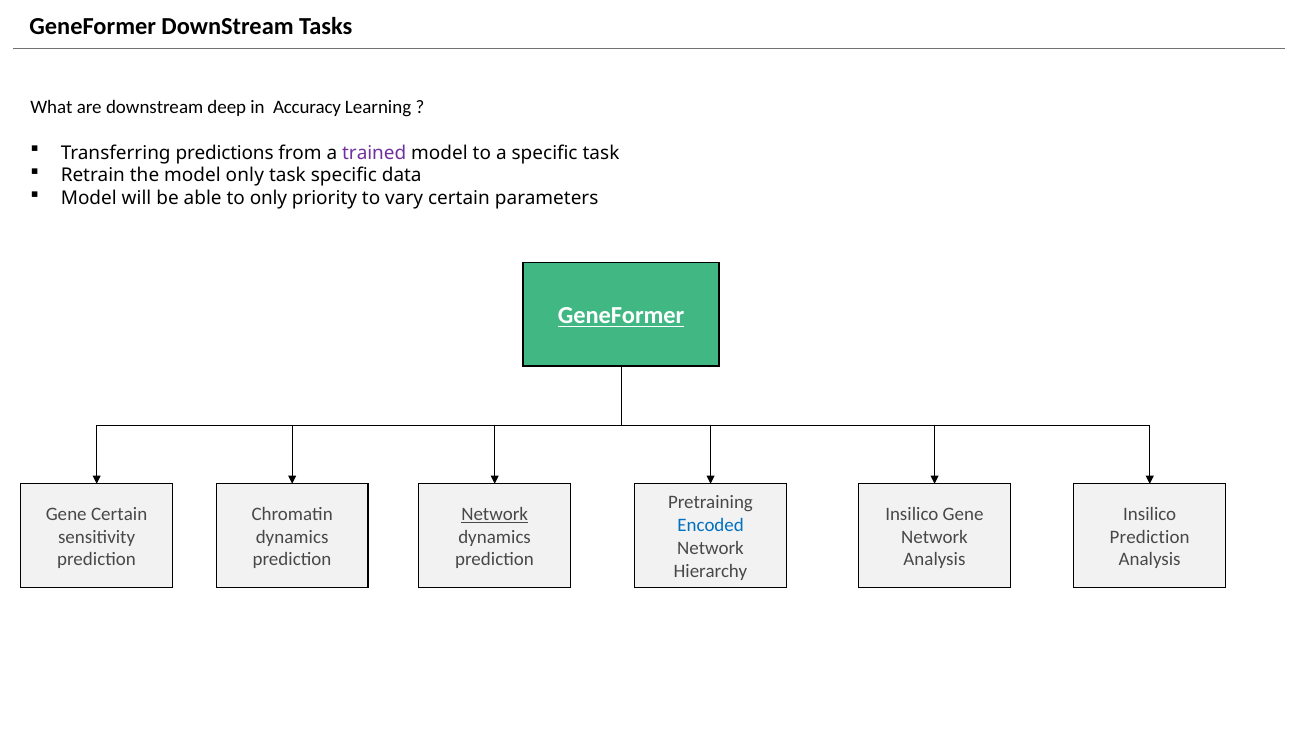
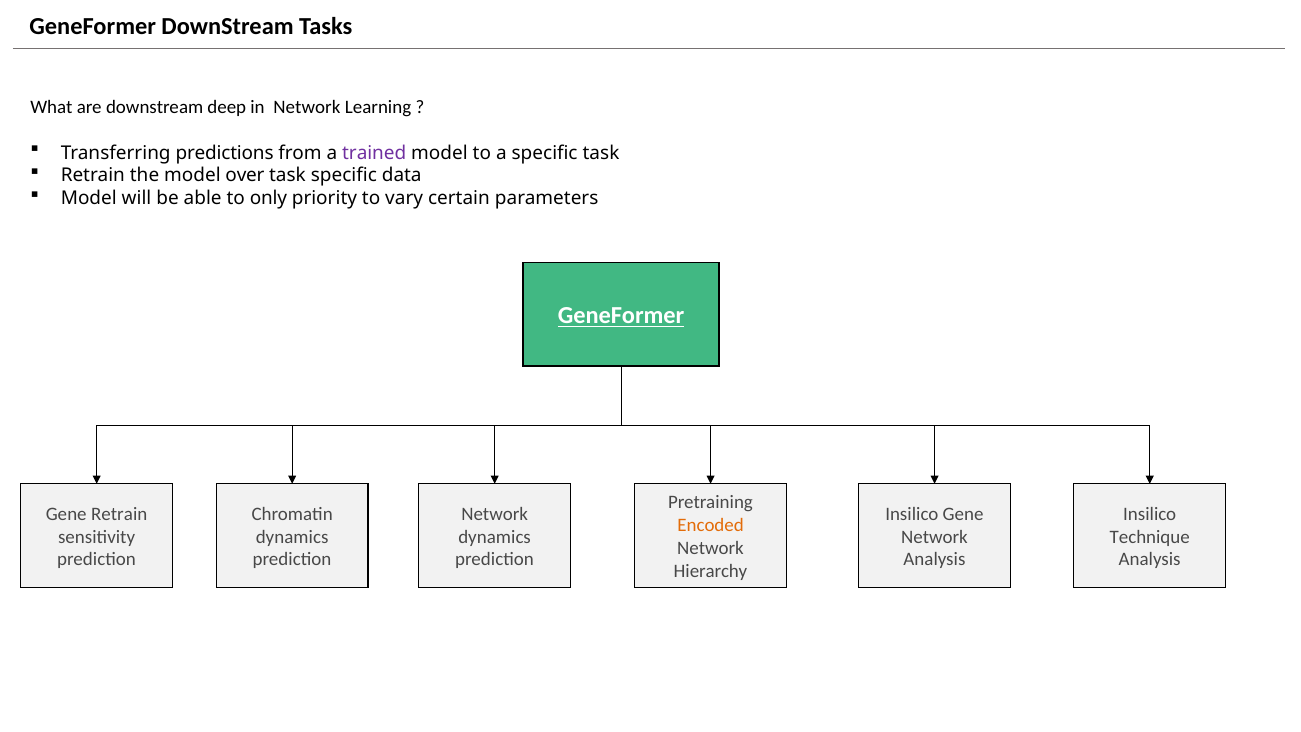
in Accuracy: Accuracy -> Network (307, 107)
model only: only -> over (245, 176)
Gene Certain: Certain -> Retrain (119, 514)
Network underline: present -> none (495, 514)
Encoded colour: blue -> orange (711, 525)
Prediction: Prediction -> Technique (1150, 537)
